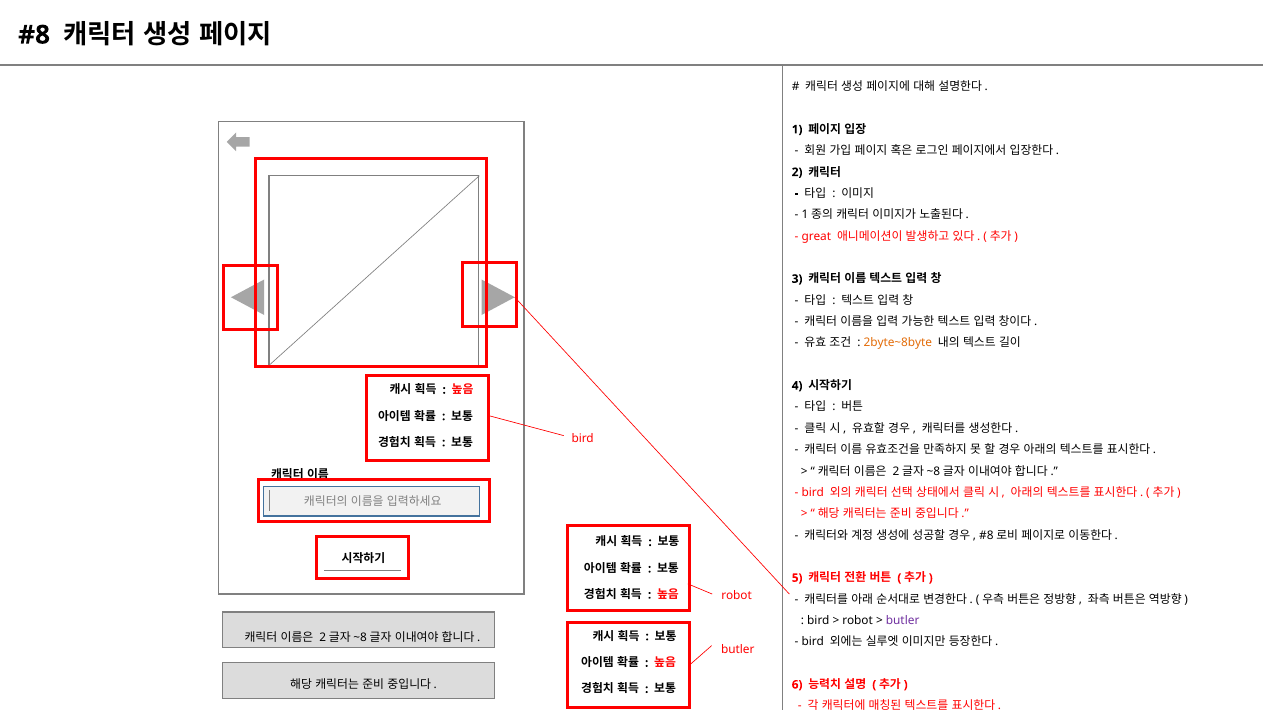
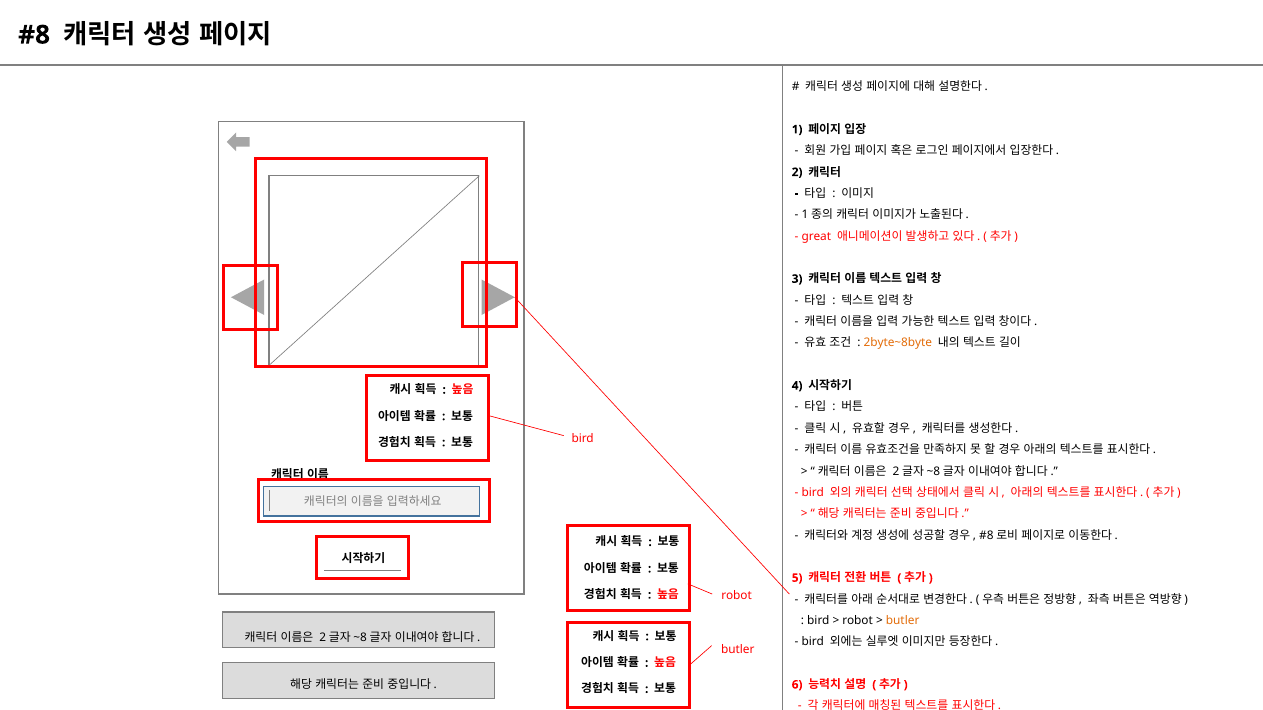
butler colour: purple -> orange (903, 621)
